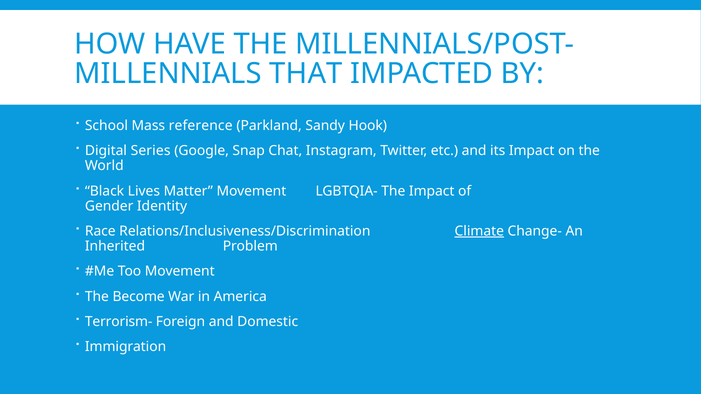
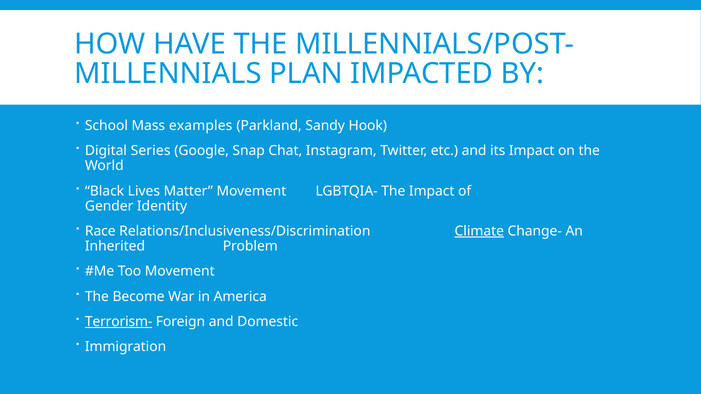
THAT: THAT -> PLAN (306, 74)
reference: reference -> examples (201, 126)
Terrorism- underline: none -> present (119, 322)
